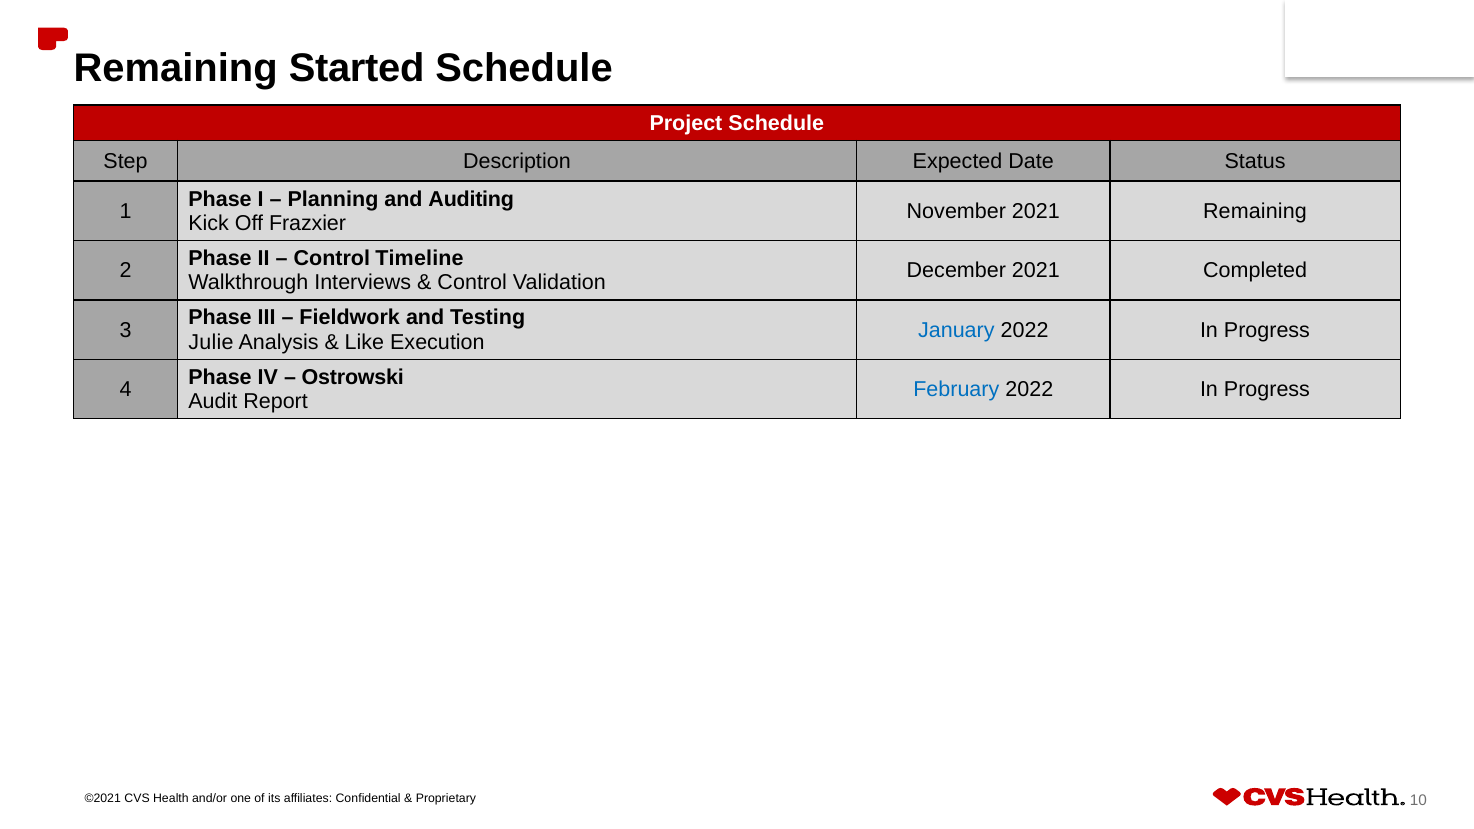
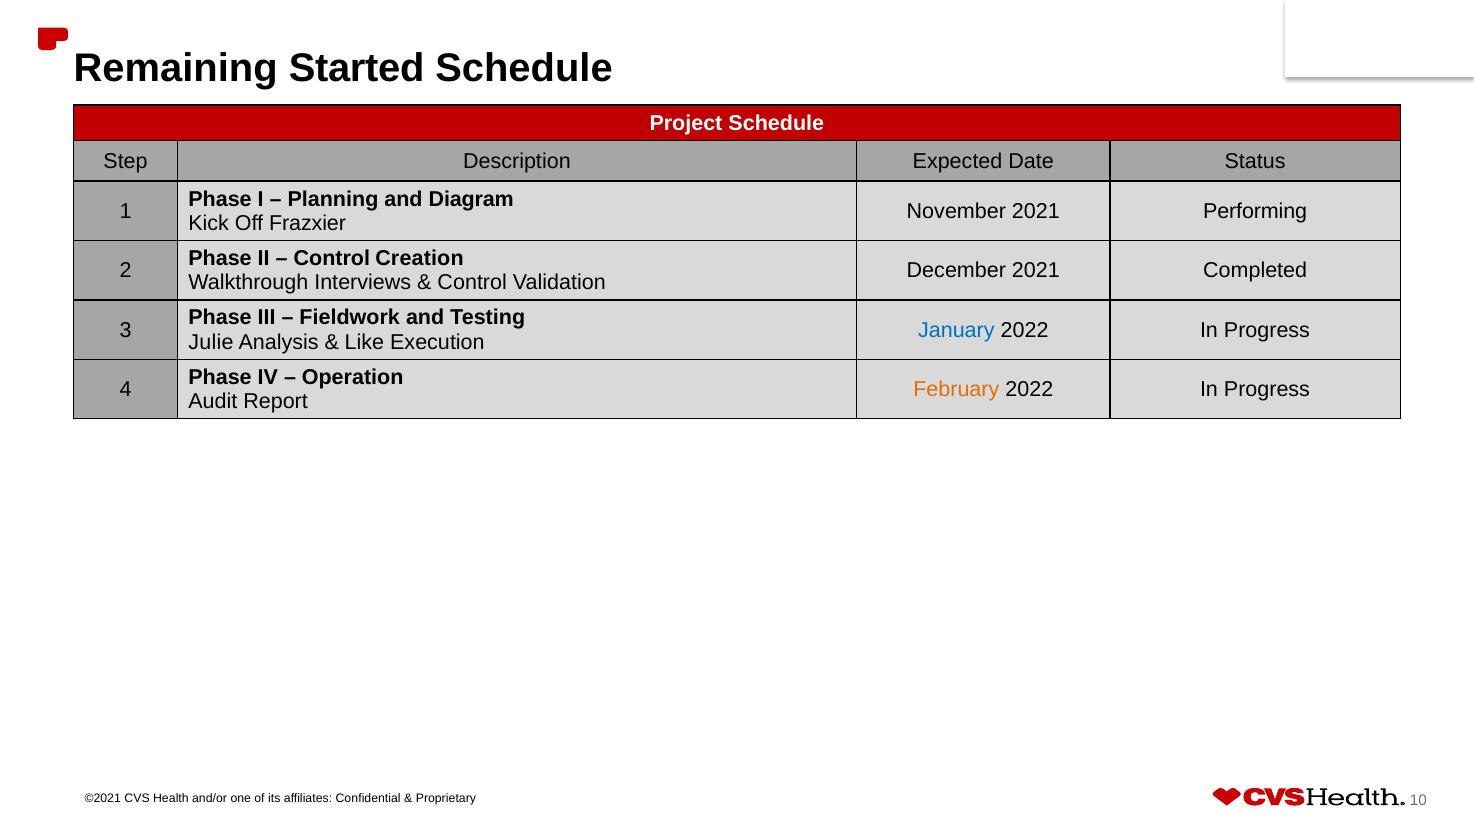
Auditing: Auditing -> Diagram (471, 199)
2021 Remaining: Remaining -> Performing (1255, 211)
Timeline: Timeline -> Creation (419, 258)
Ostrowski: Ostrowski -> Operation (353, 377)
February colour: blue -> orange (956, 389)
